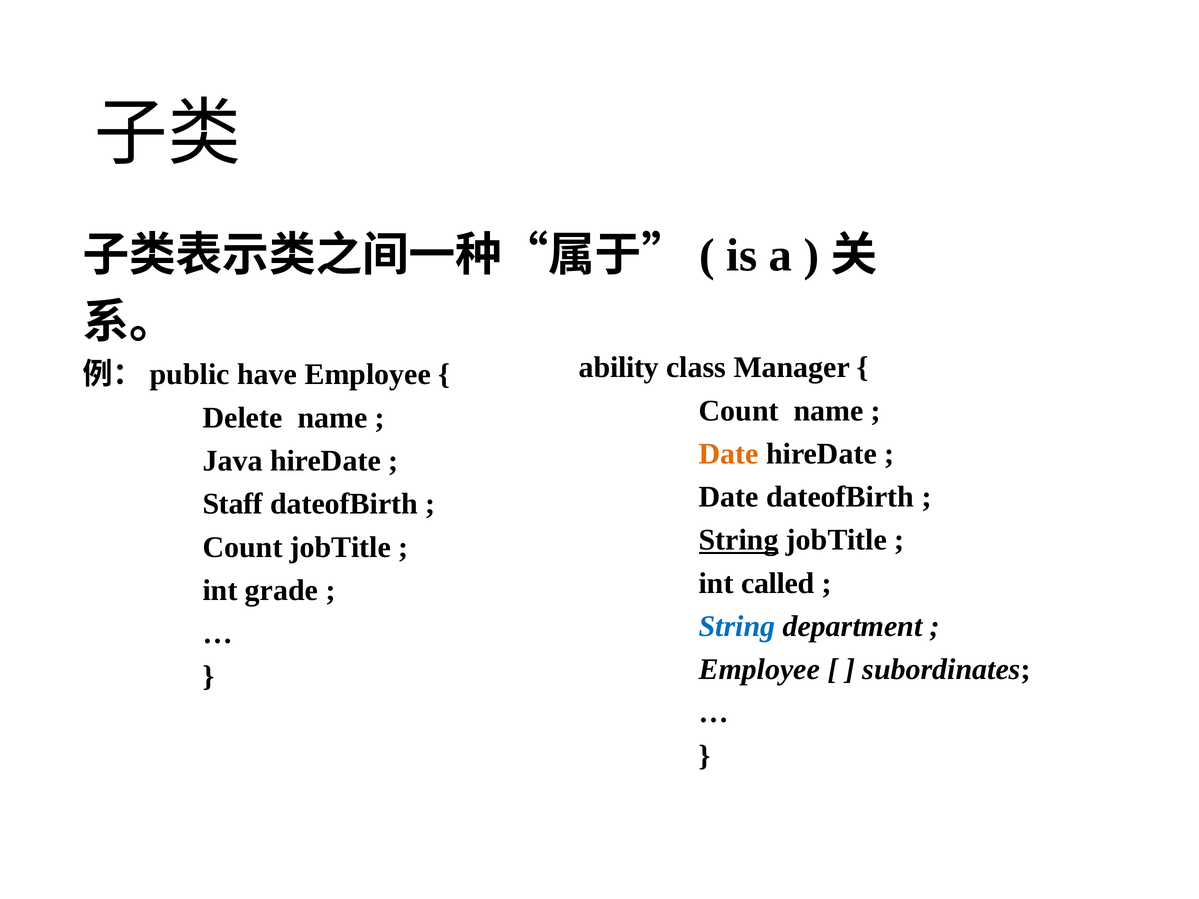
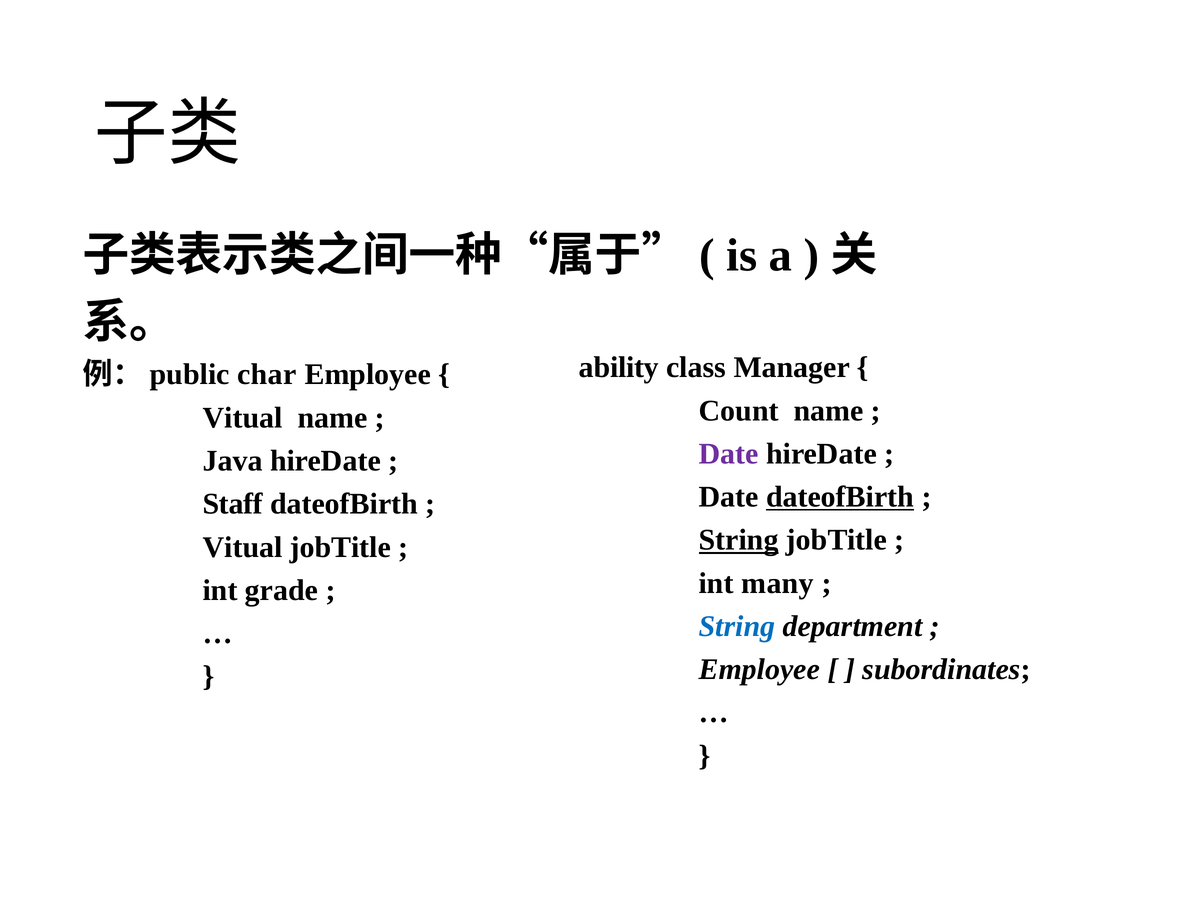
have: have -> char (267, 375)
Delete: Delete -> Vitual (243, 418)
Date colour: orange -> purple (729, 454)
dateofBirth underline: none -> present (840, 497)
Count: Count -> Vitual (243, 547)
called: called -> many (778, 583)
